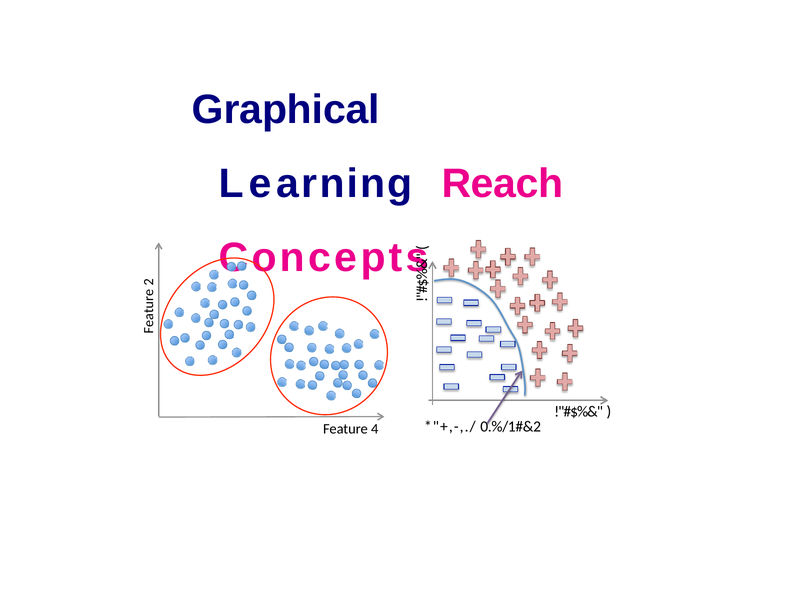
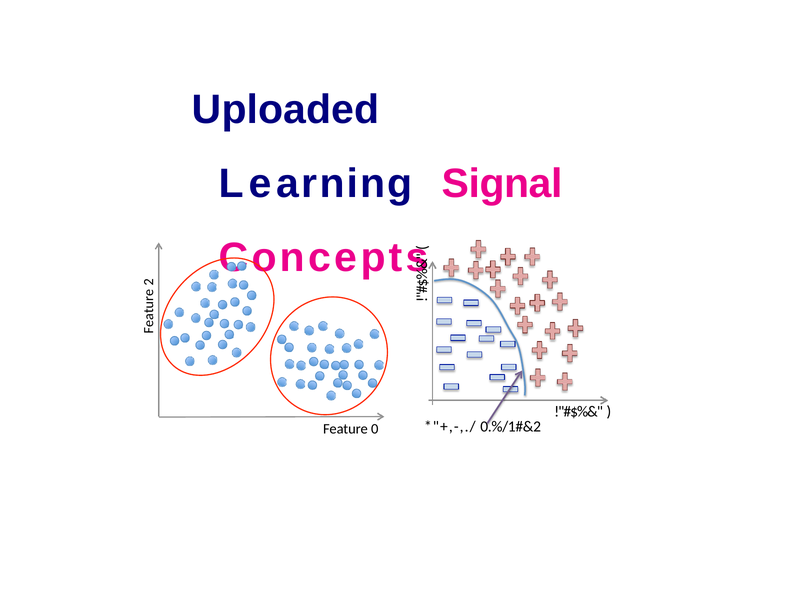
Graphical: Graphical -> Uploaded (286, 110)
Reach: Reach -> Signal (502, 184)
4: 4 -> 0 (375, 429)
